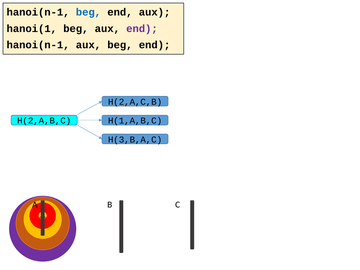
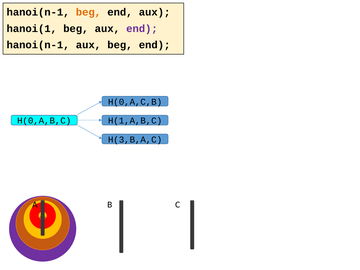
beg colour: blue -> orange (88, 12)
H(2,A,C,B: H(2,A,C,B -> H(0,A,C,B (135, 102)
H(2,A,B,C: H(2,A,B,C -> H(0,A,B,C (44, 121)
